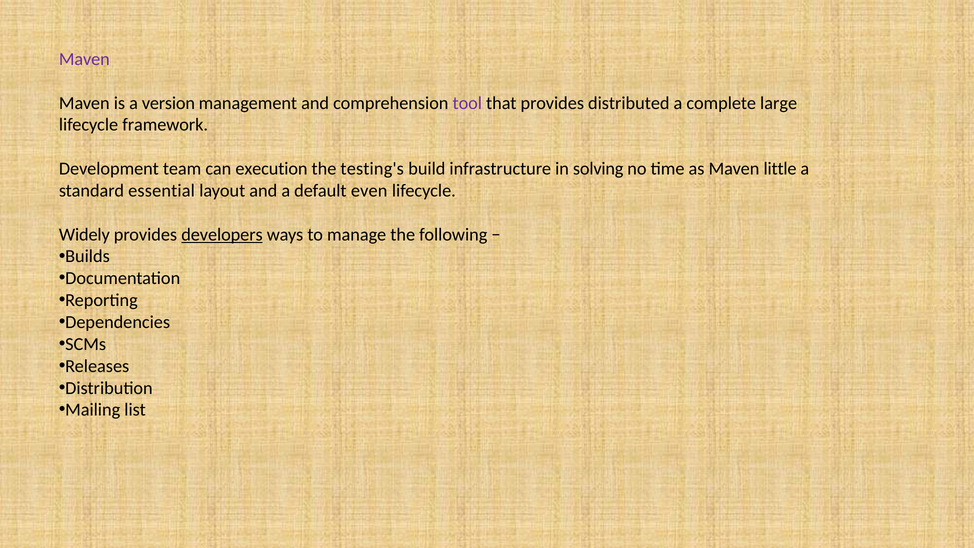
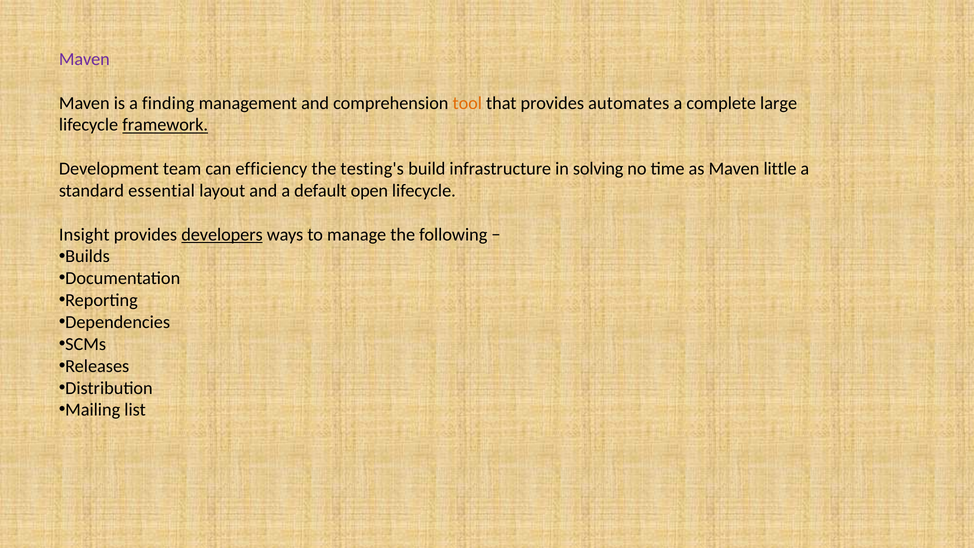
version: version -> finding (168, 103)
tool colour: purple -> orange (467, 103)
distributed: distributed -> automates (629, 103)
framework underline: none -> present (165, 125)
execution: execution -> efficiency (271, 169)
even: even -> open (369, 191)
Widely: Widely -> Insight (84, 234)
